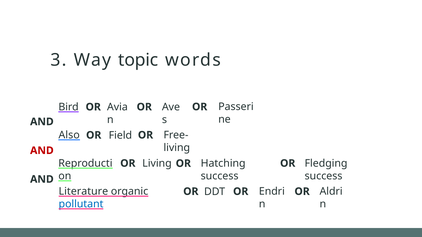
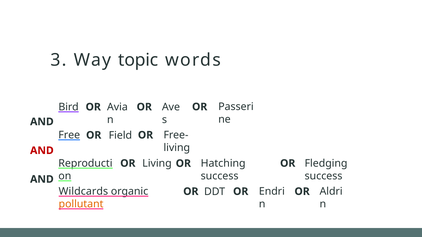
Also: Also -> Free (69, 135)
Literature: Literature -> Wildcards (83, 192)
pollutant colour: blue -> orange (81, 204)
